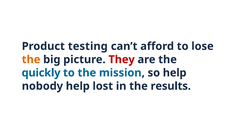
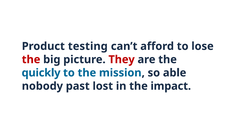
the colour: orange -> red (31, 59)
so help: help -> able (175, 73)
nobody help: help -> past (78, 86)
results: results -> impact (171, 86)
